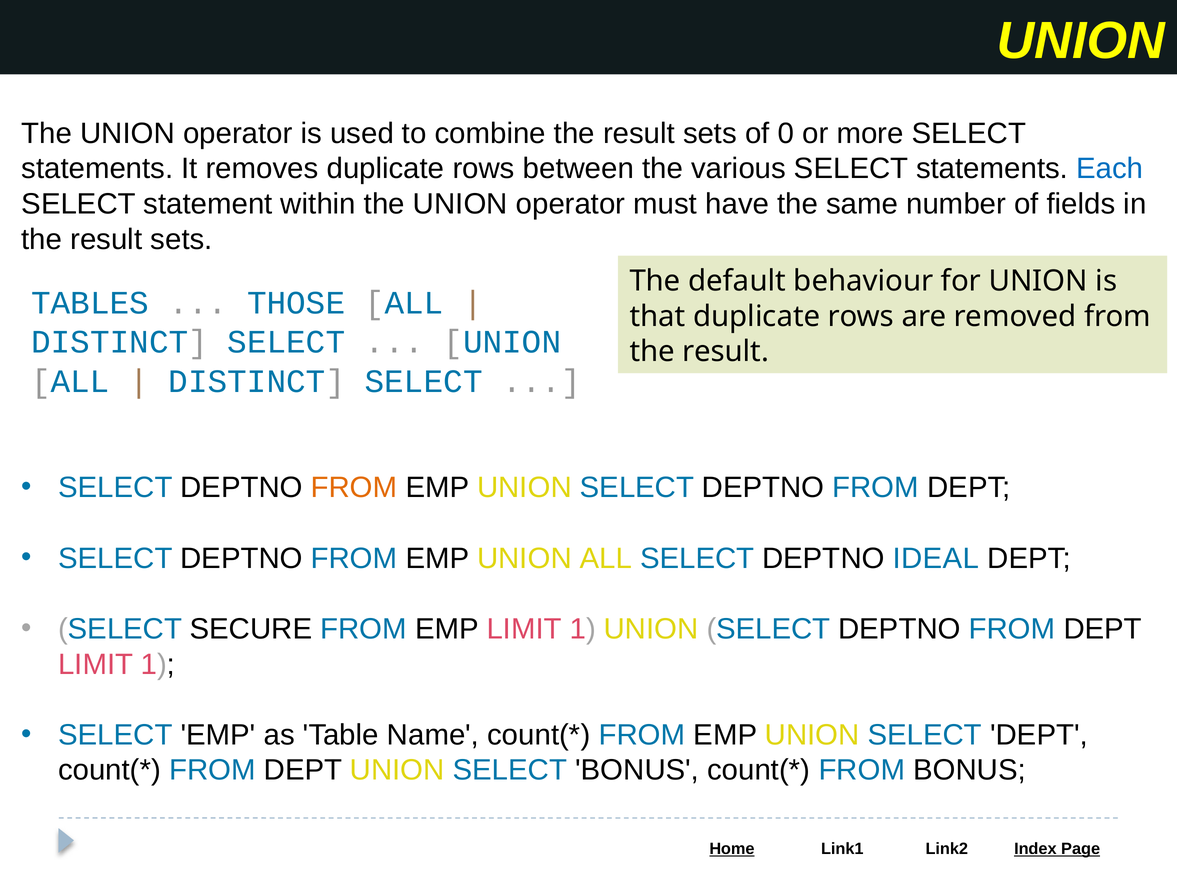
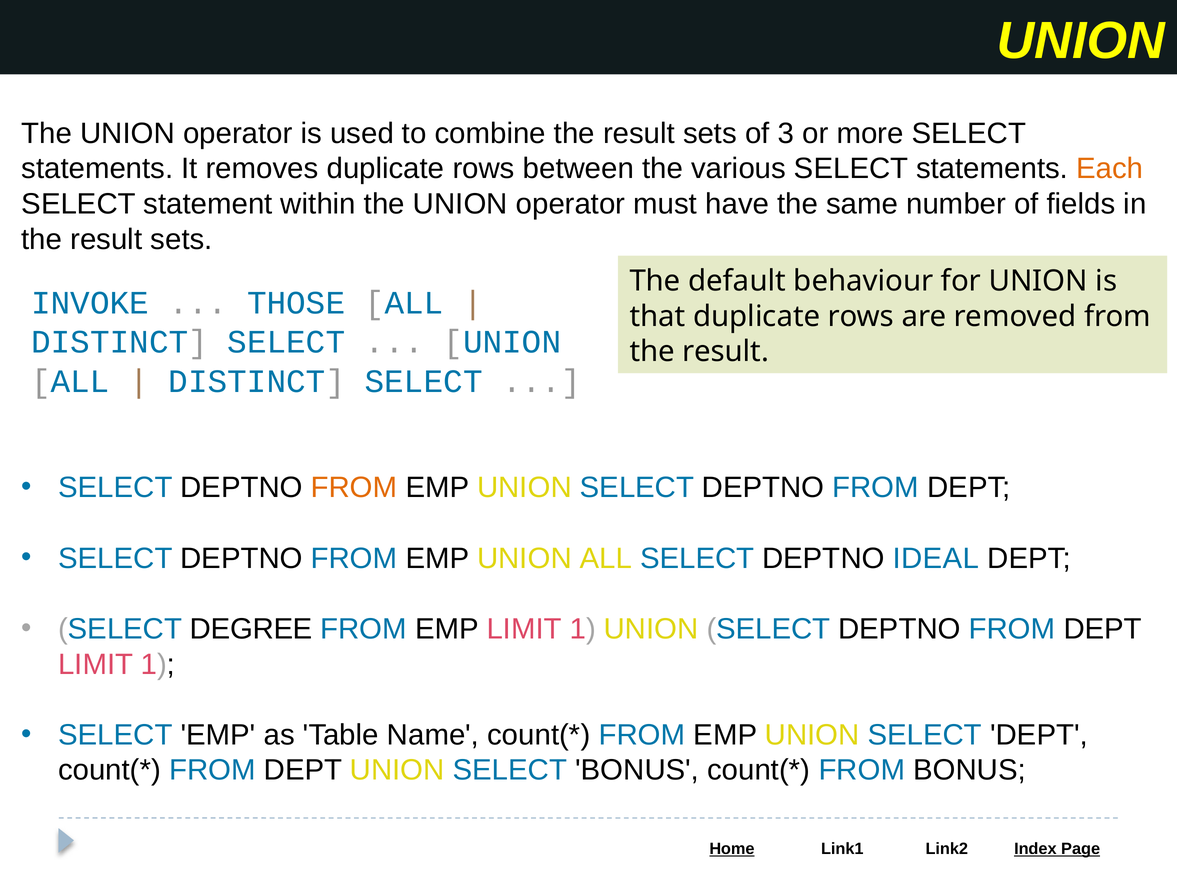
0: 0 -> 3 (786, 133)
Each colour: blue -> orange (1110, 169)
TABLES: TABLES -> INVOKE (90, 303)
SECURE: SECURE -> DEGREE (251, 629)
